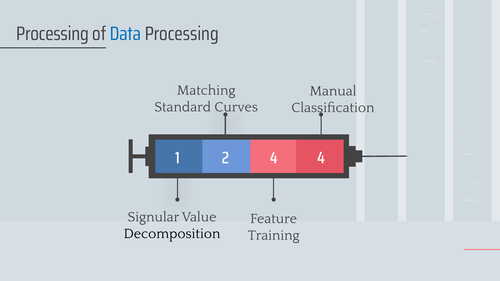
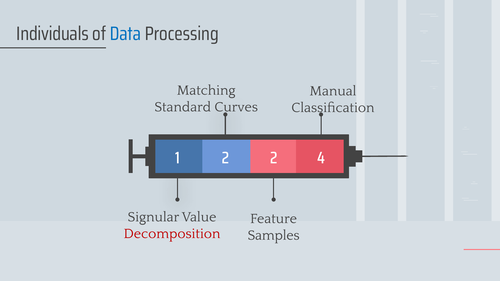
Processing: Processing -> Individuals (52, 34)
2 4: 4 -> 2 (274, 158)
Decomposition colour: black -> red (172, 234)
Training: Training -> Samples (274, 235)
